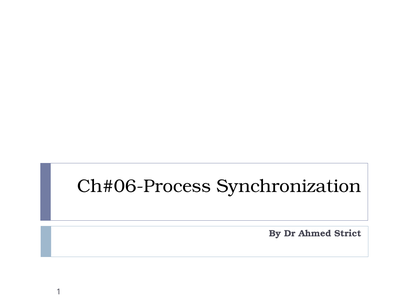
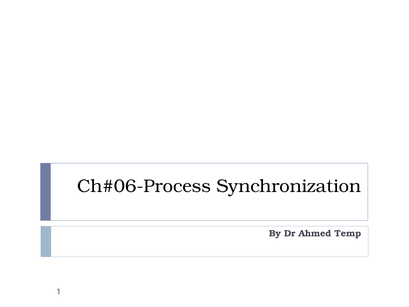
Strict: Strict -> Temp (348, 233)
